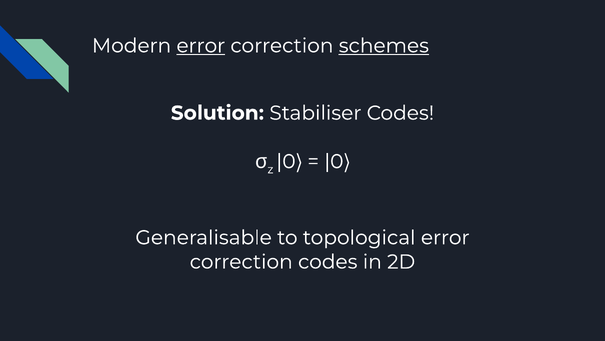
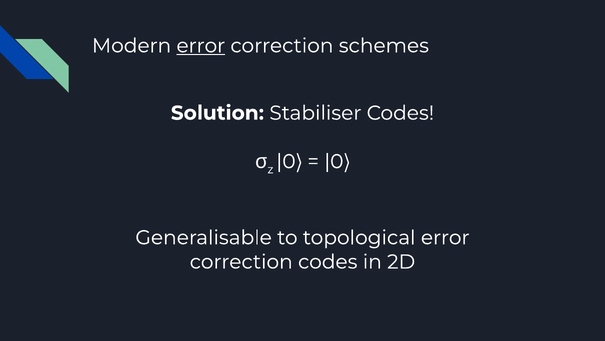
schemes underline: present -> none (384, 46)
